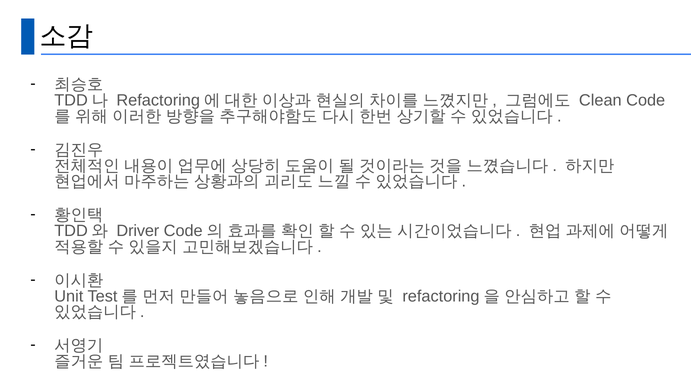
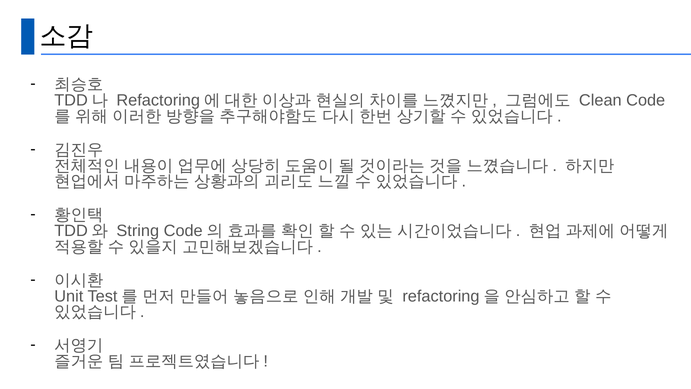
Driver: Driver -> String (138, 231)
